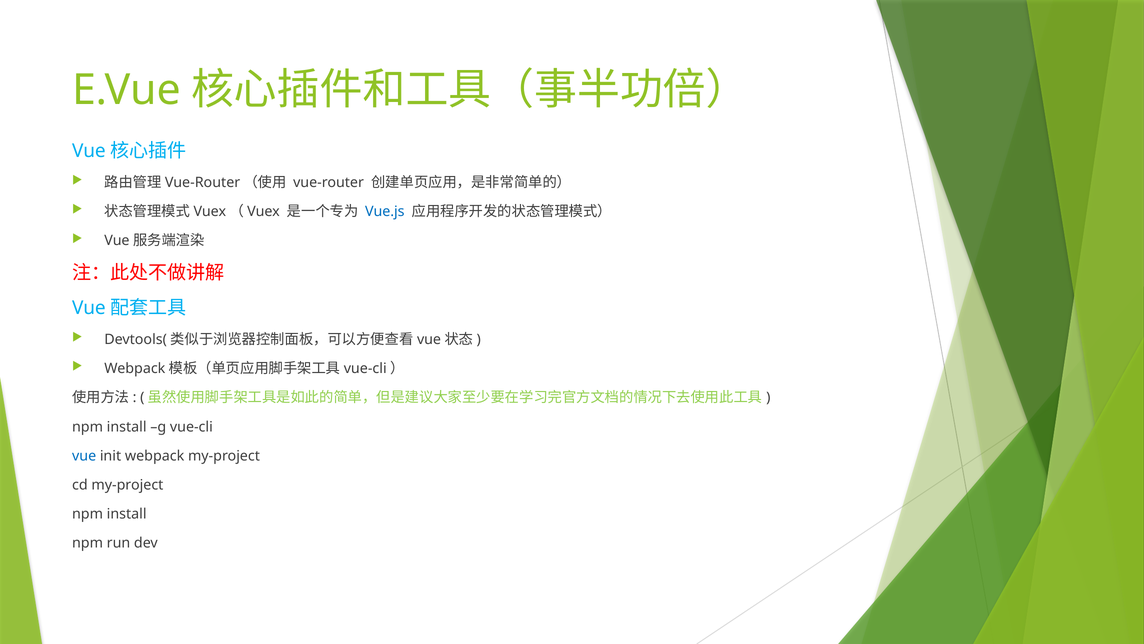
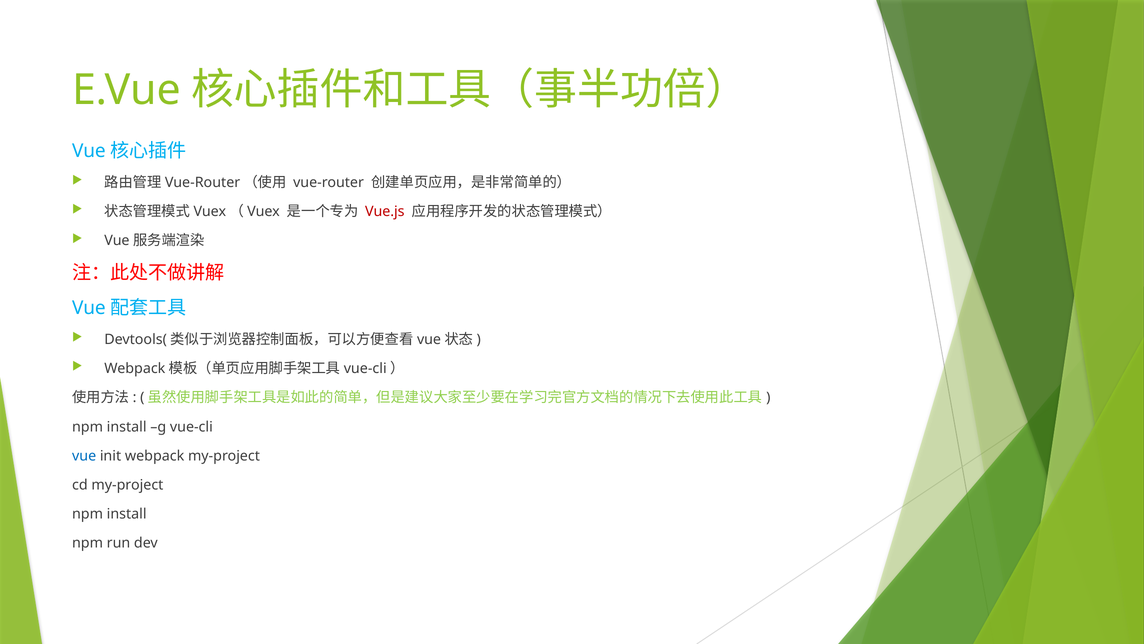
Vue.js colour: blue -> red (385, 211)
